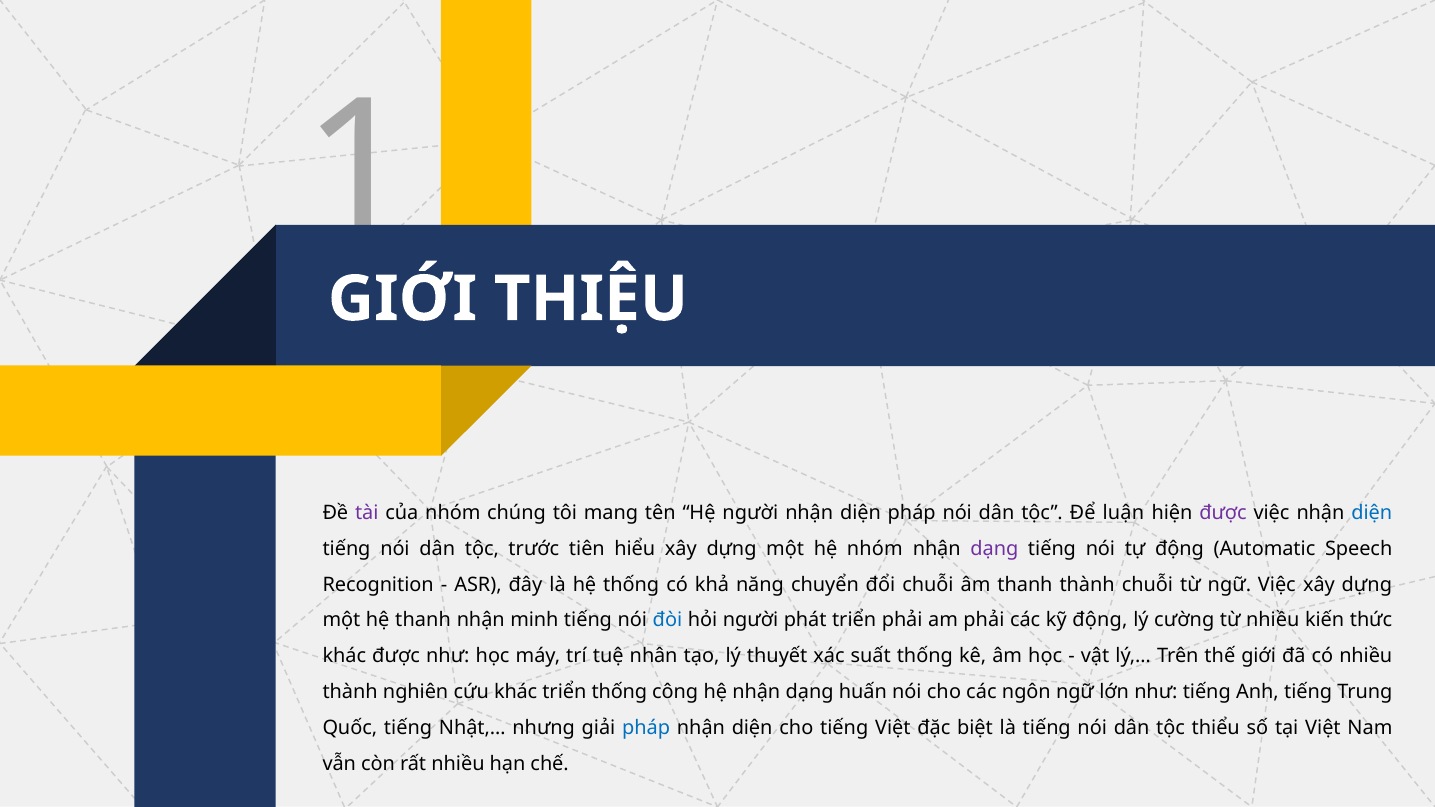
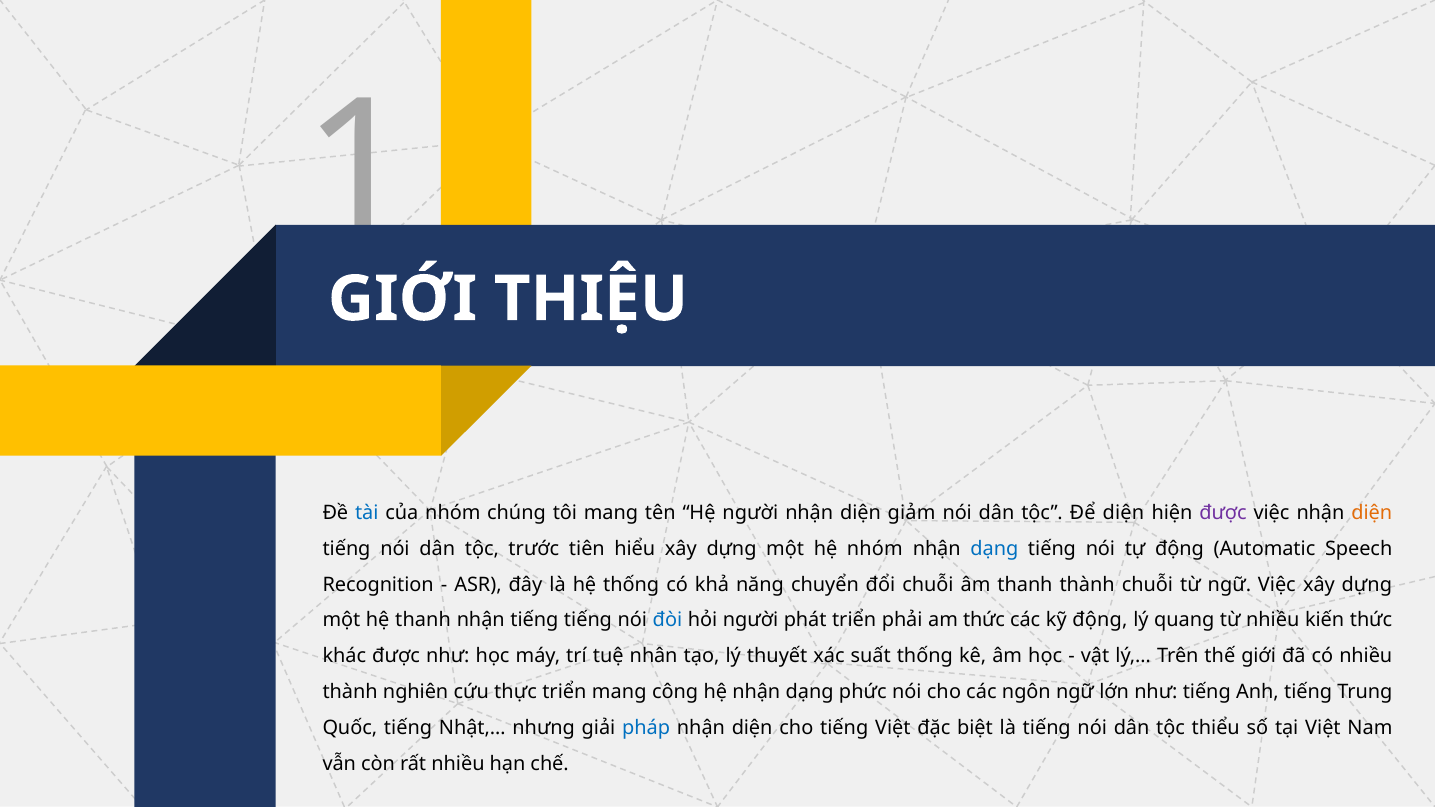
tài colour: purple -> blue (367, 513)
diện pháp: pháp -> giảm (912, 513)
Để luận: luận -> diện (1123, 513)
diện colour: blue -> orange (1372, 513)
dạng colour: purple -> blue (994, 549)
nhận minh: minh -> tiếng (534, 621)
am phải: phải -> thức (984, 621)
cường: cường -> quang (1184, 621)
cứu khác: khác -> thực (516, 692)
triển thống: thống -> mang (619, 692)
huấn: huấn -> phức (863, 692)
